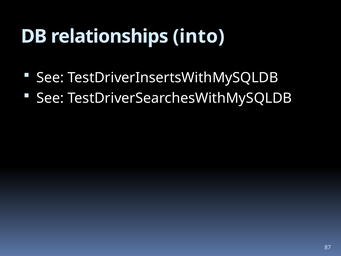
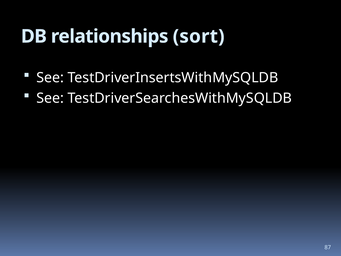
into: into -> sort (199, 36)
